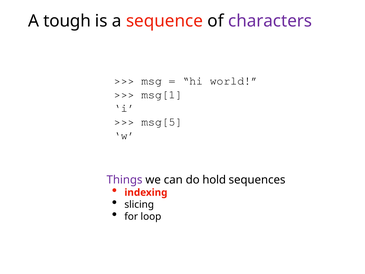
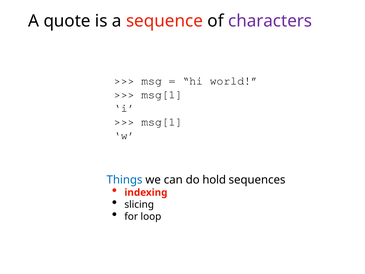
tough: tough -> quote (67, 21)
msg[5: msg[5 -> msg[1 (162, 122)
Things colour: purple -> blue (125, 180)
